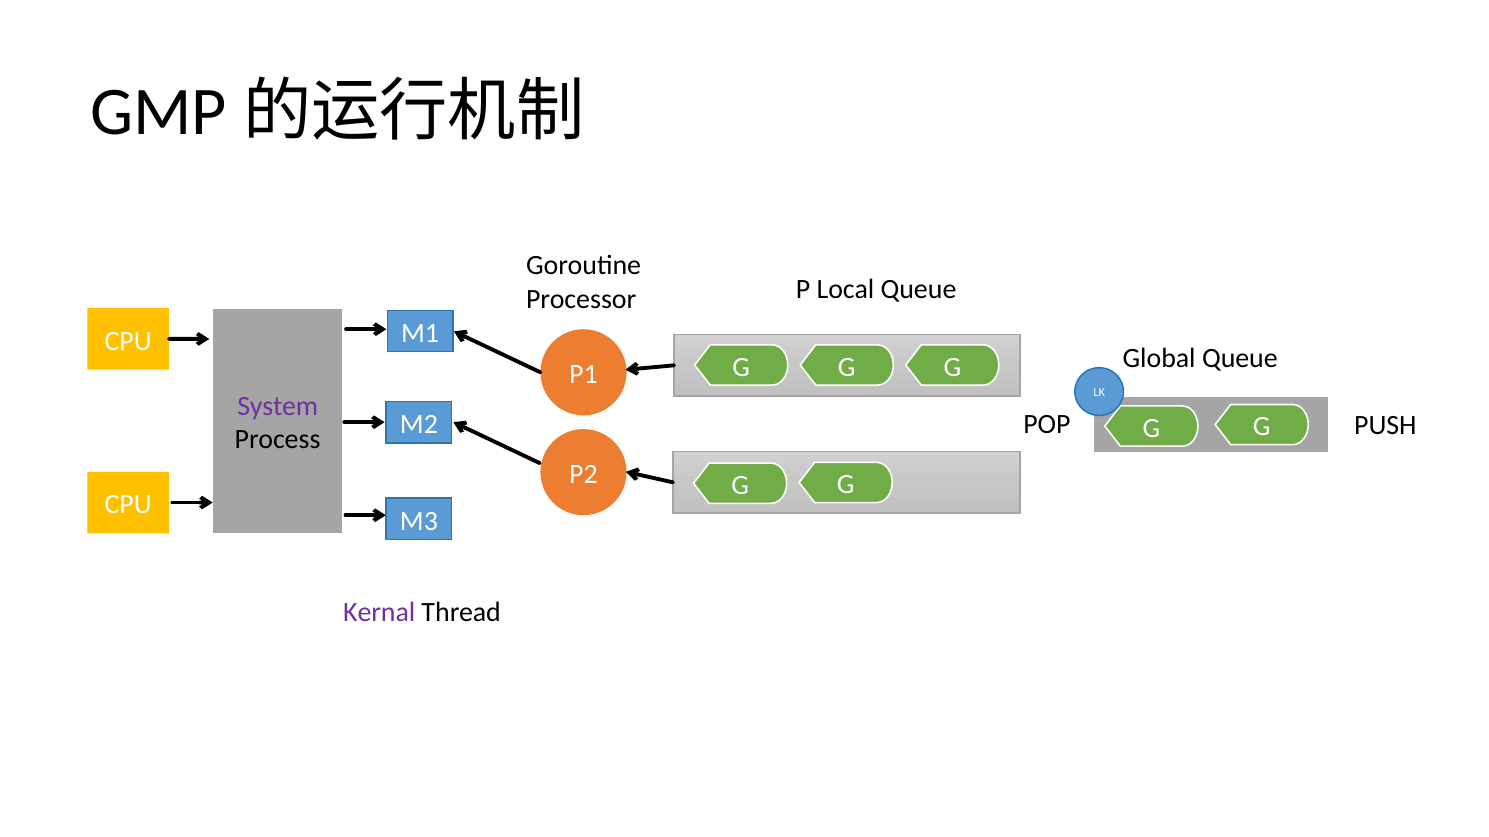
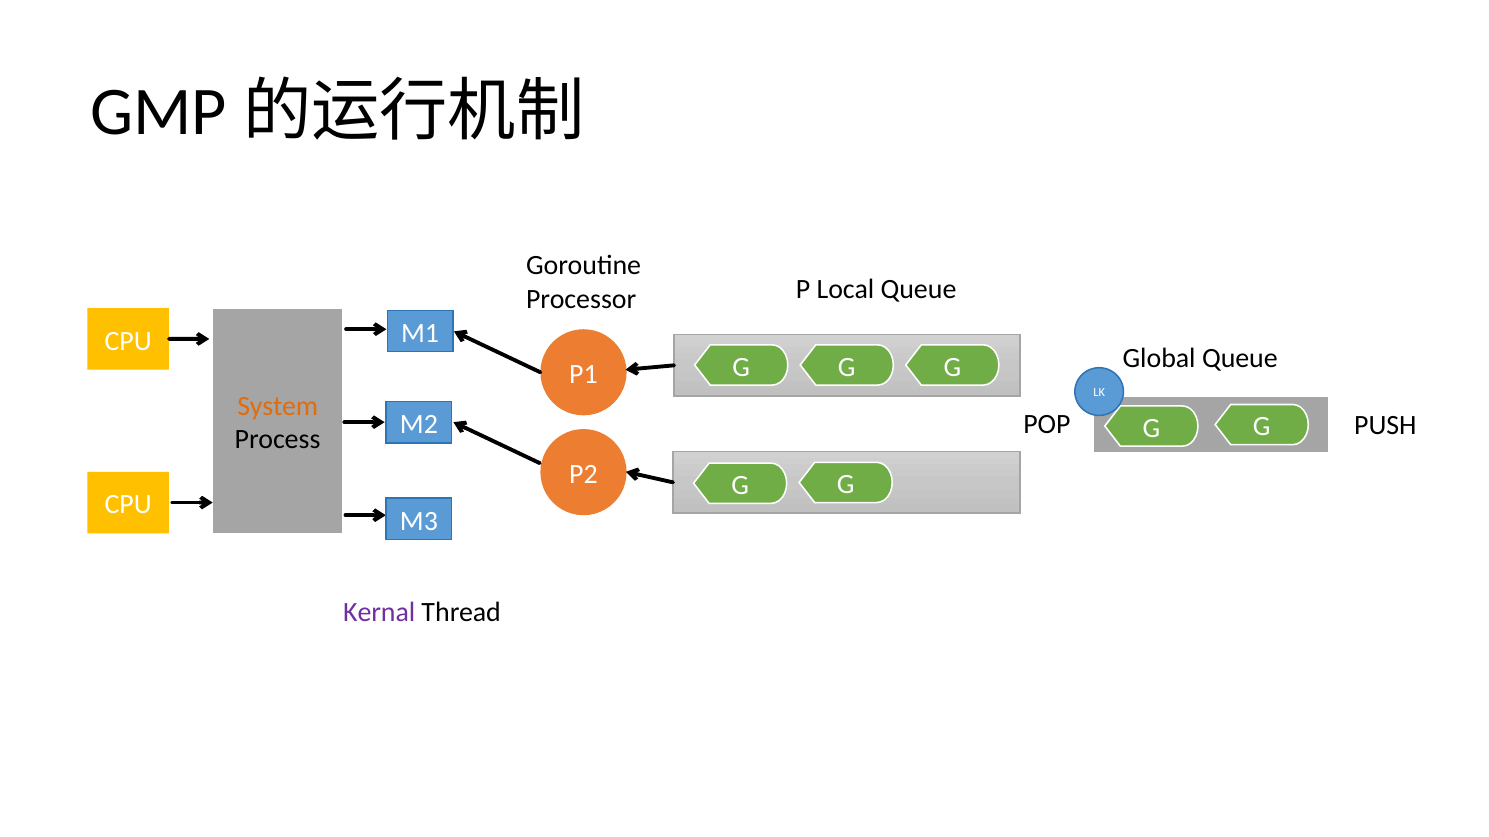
System colour: purple -> orange (278, 406)
